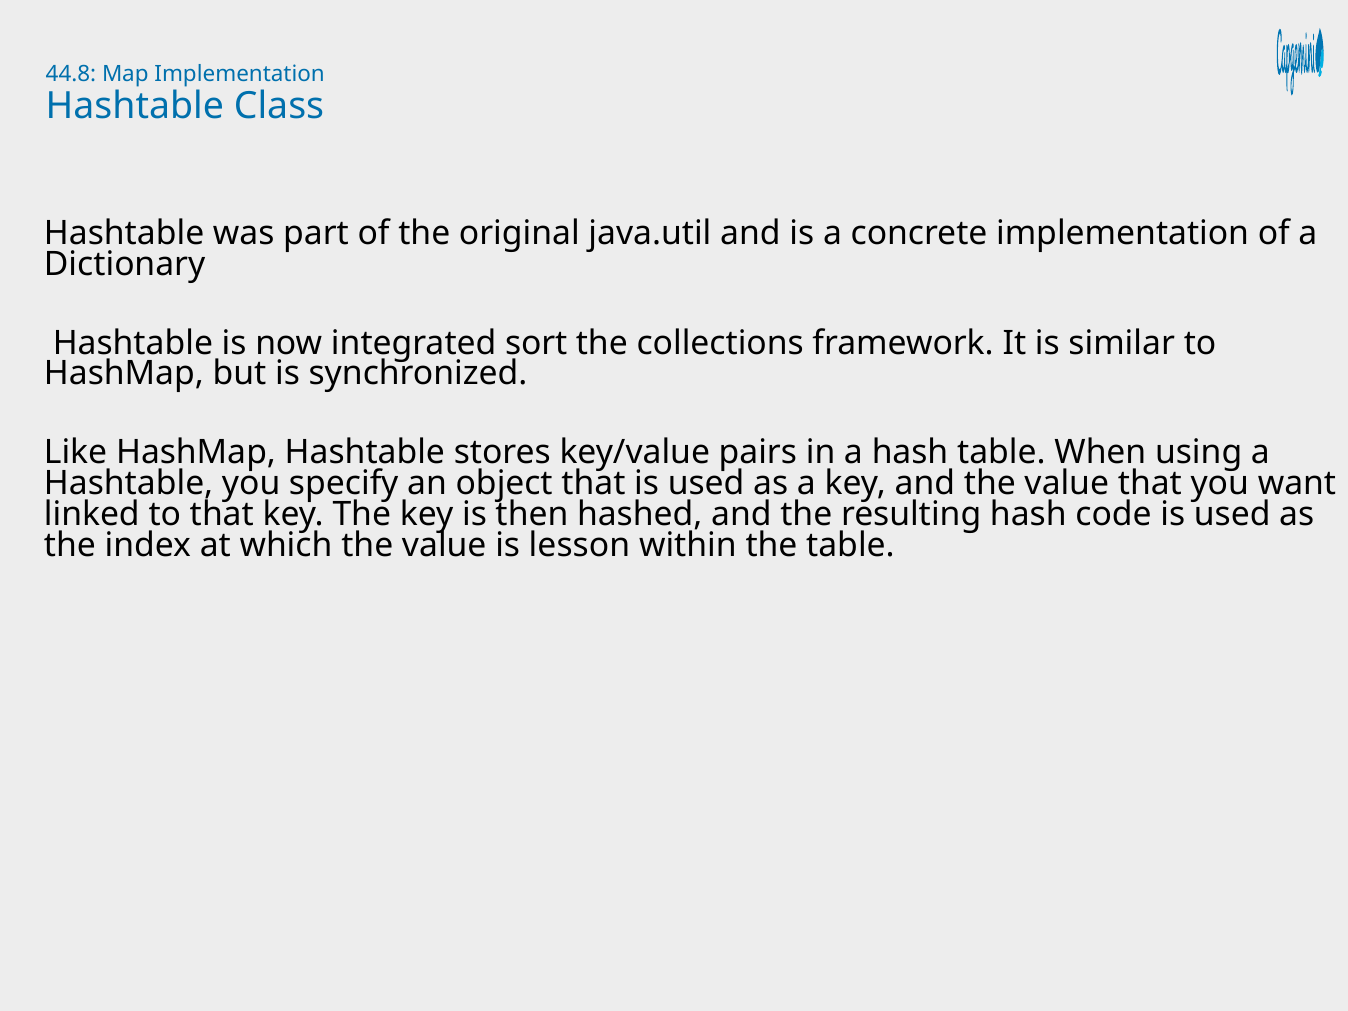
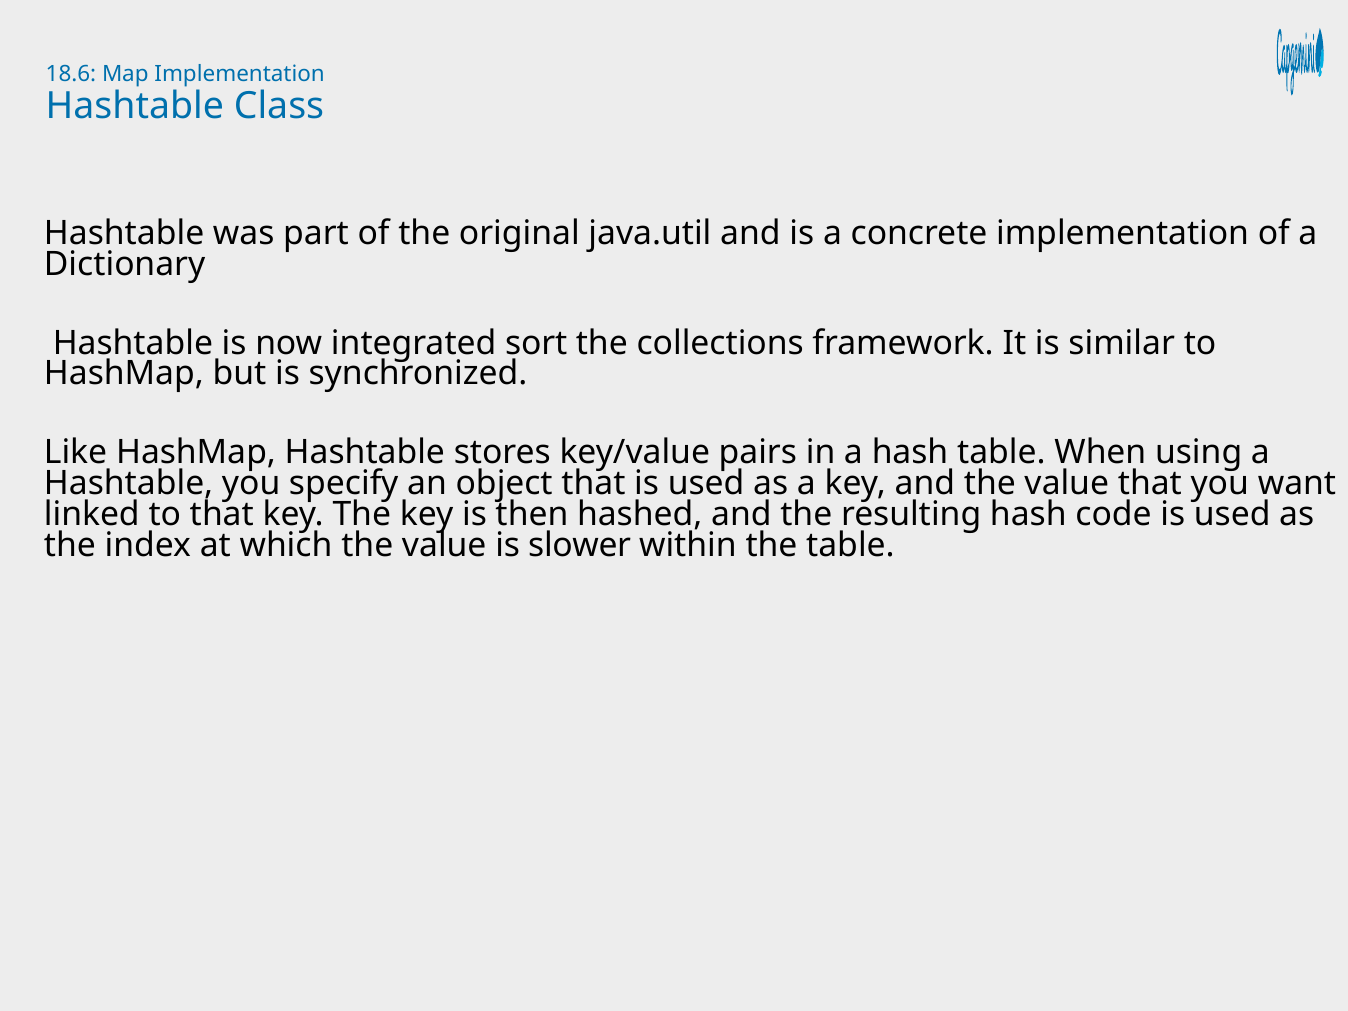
44.8: 44.8 -> 18.6 (71, 74)
lesson: lesson -> slower (580, 545)
